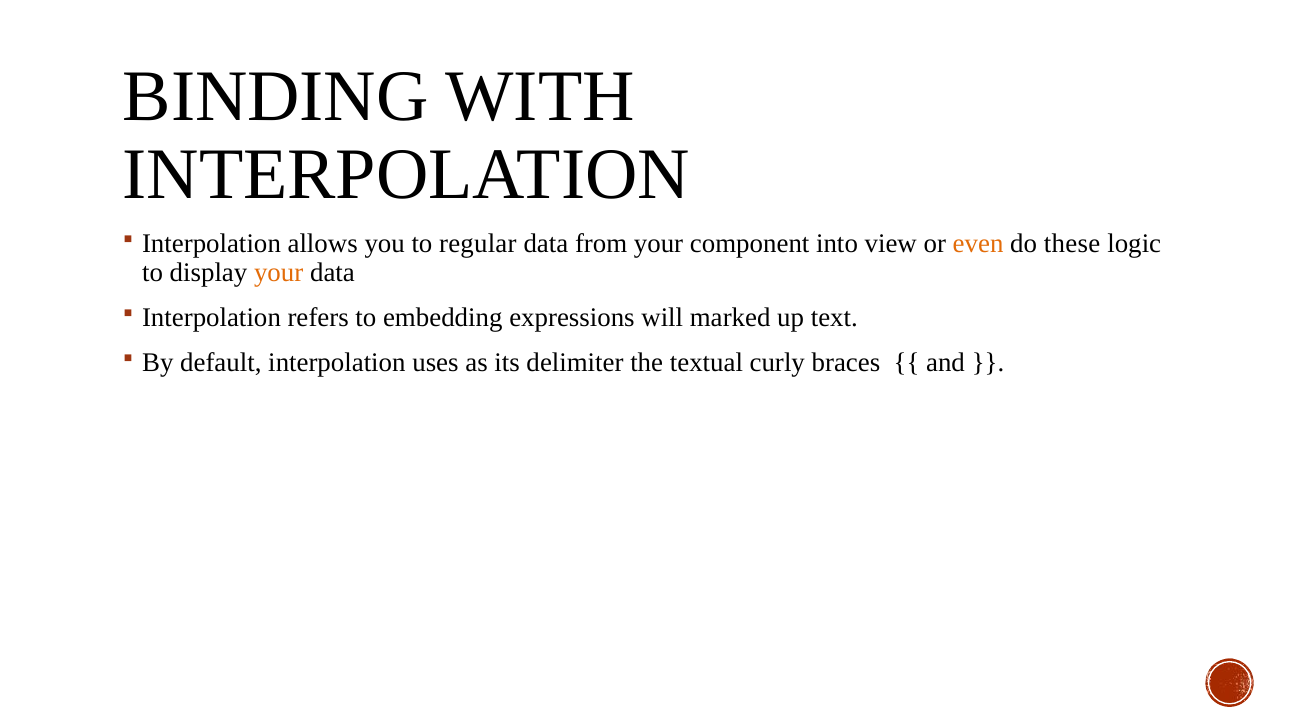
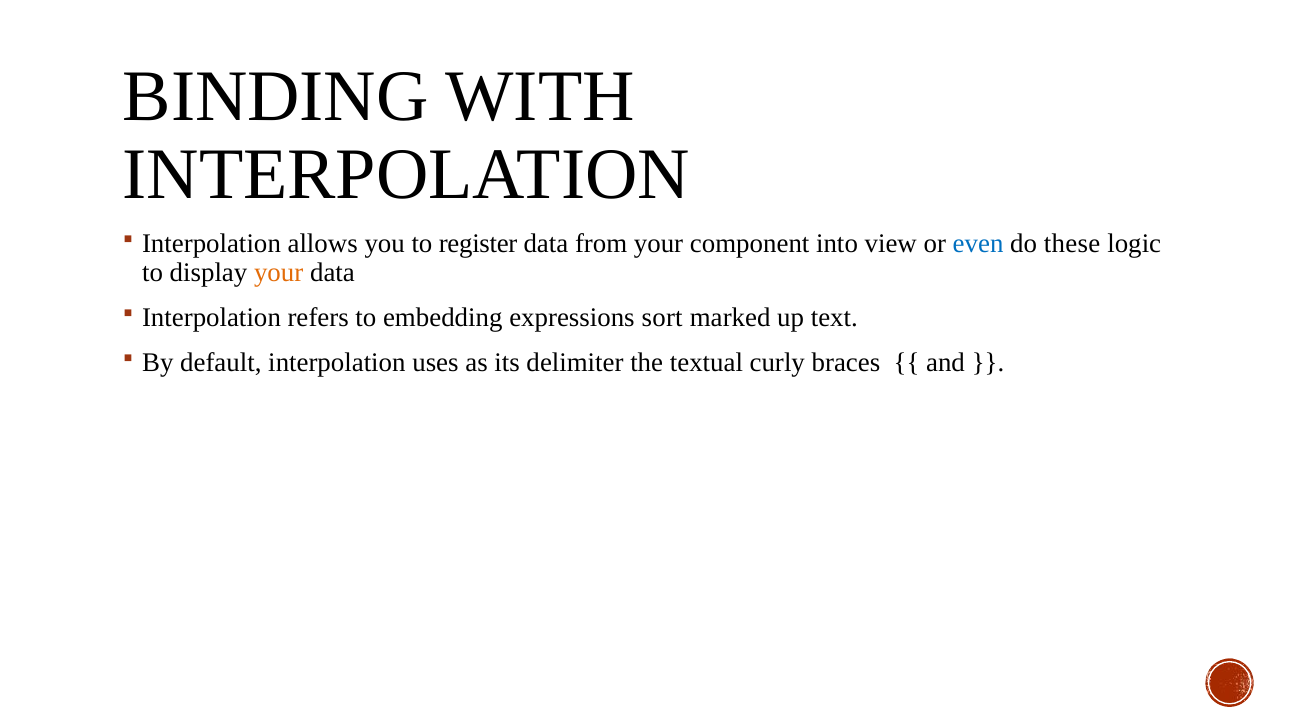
regular: regular -> register (478, 243)
even colour: orange -> blue (978, 243)
will: will -> sort (662, 318)
